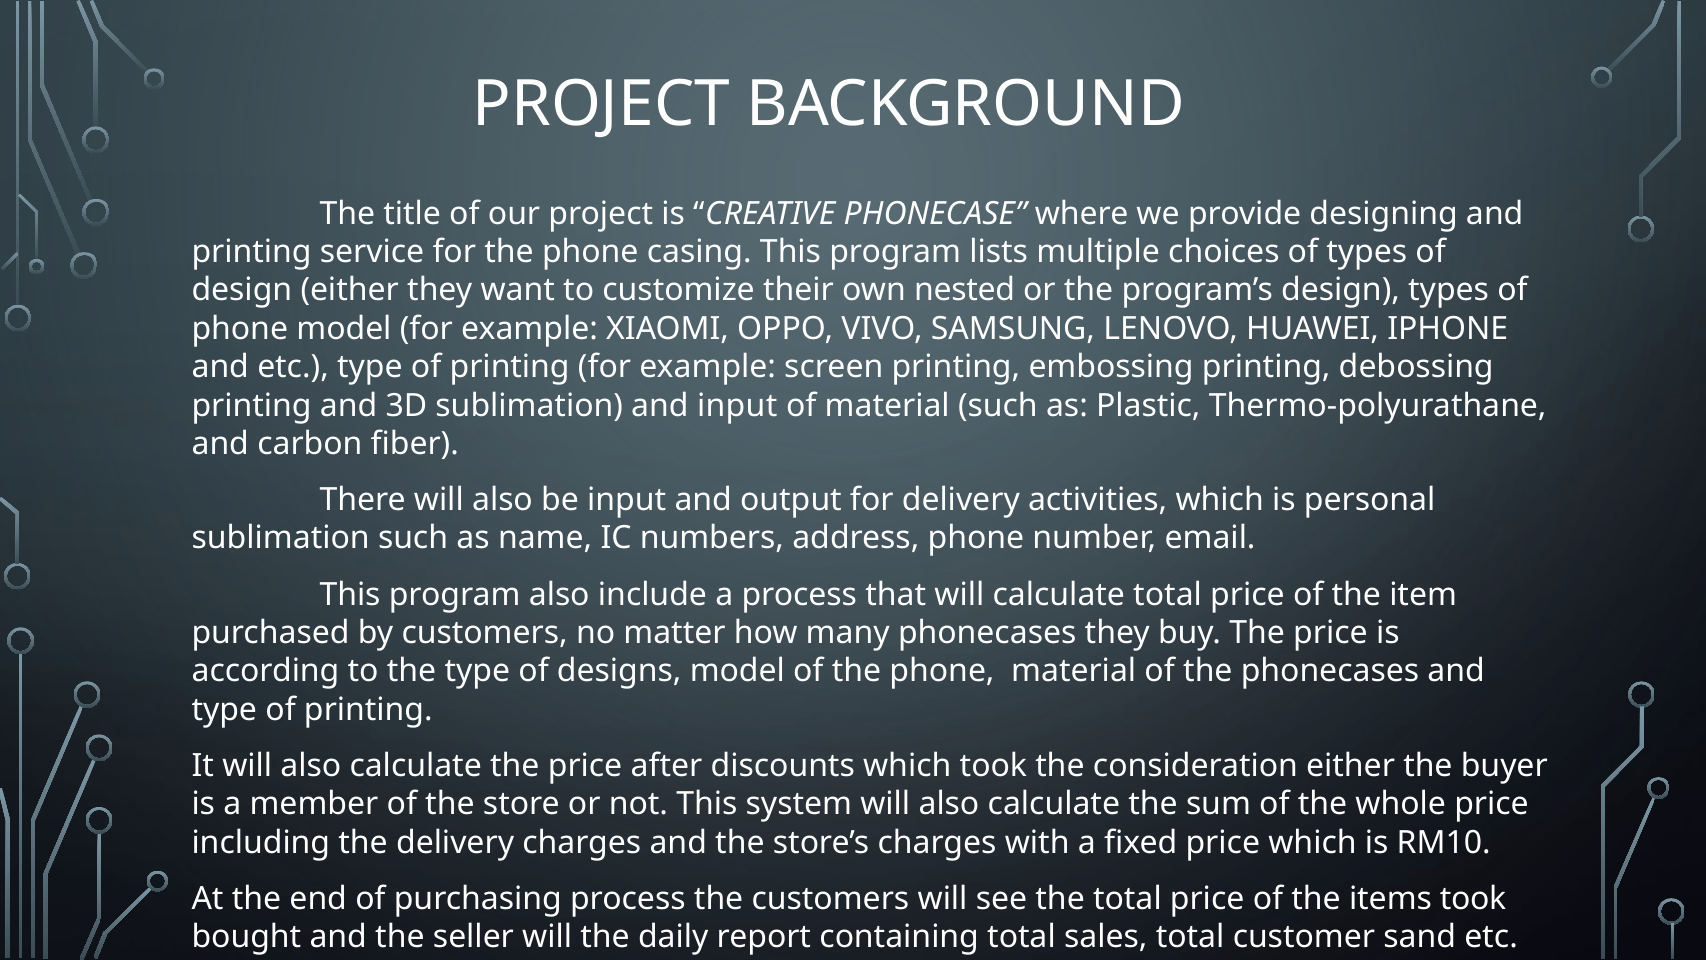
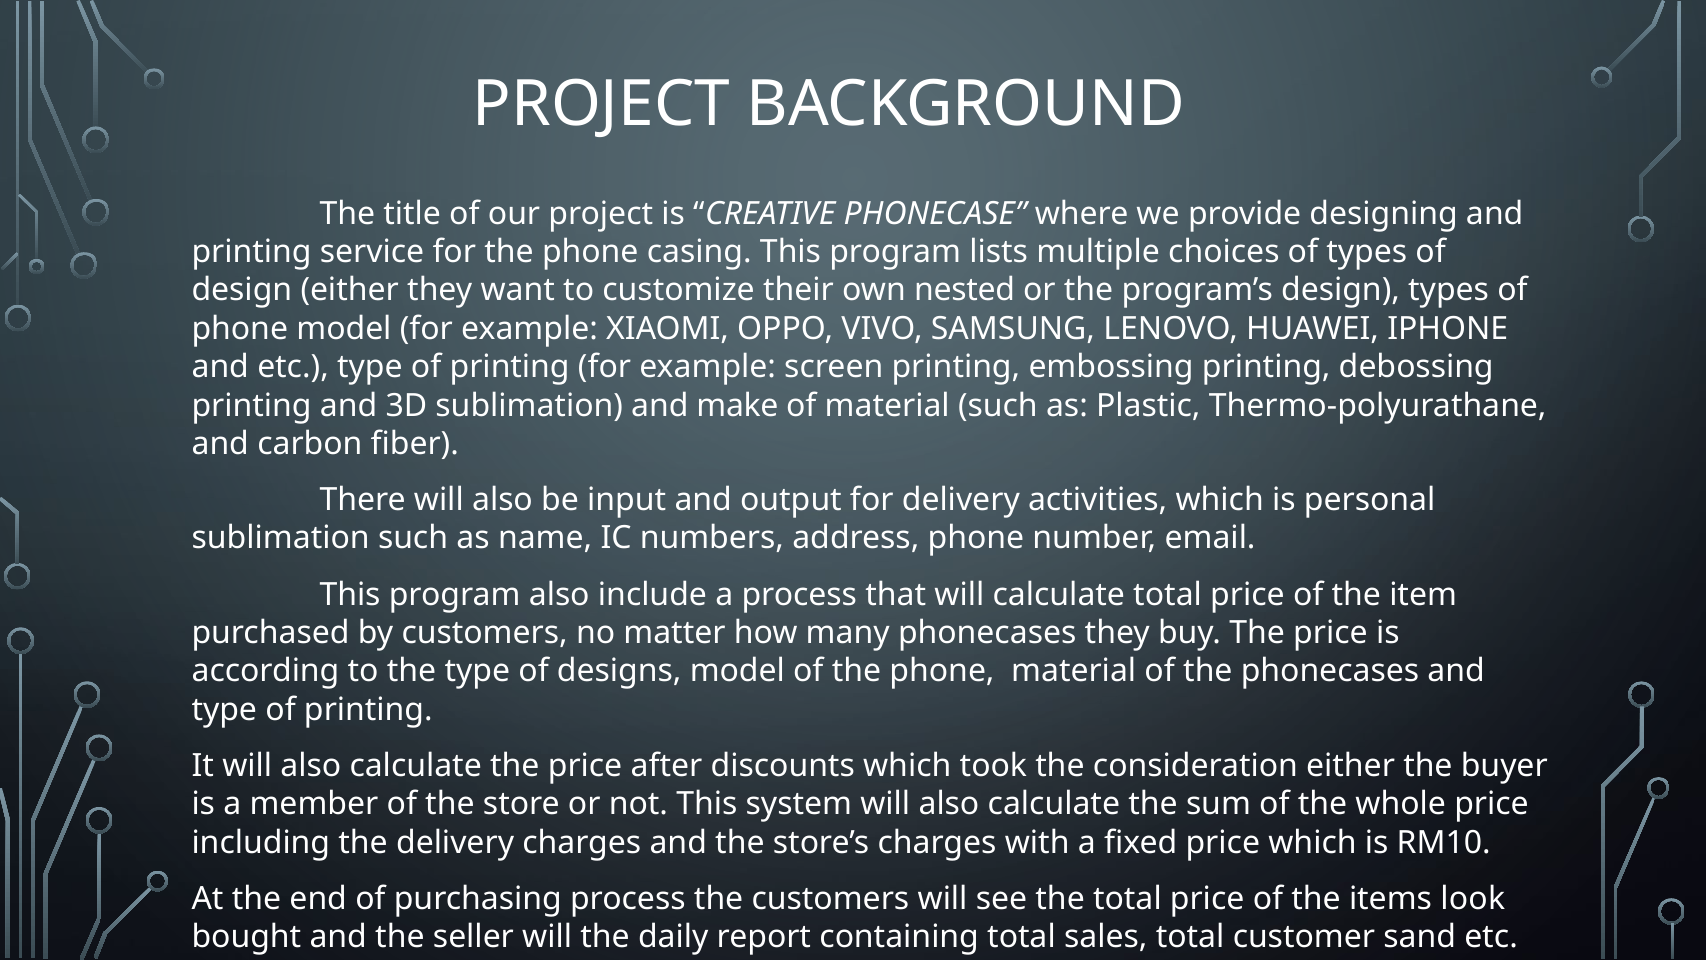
and input: input -> make (737, 405)
items took: took -> look (1473, 899)
